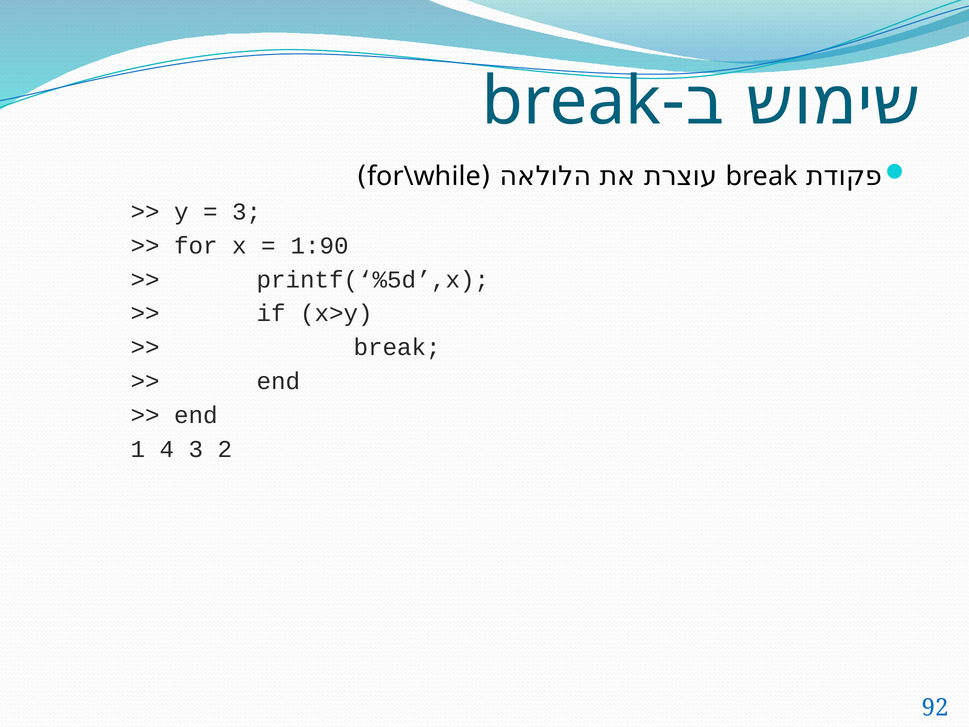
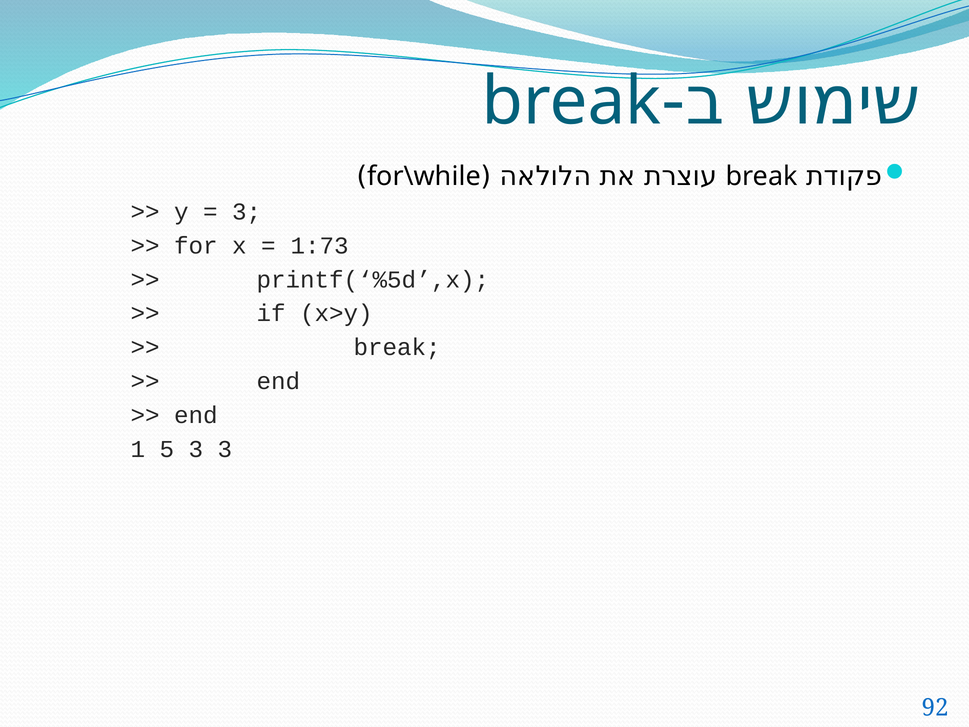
1:90: 1:90 -> 1:73 (320, 246)
4: 4 -> 5 (167, 449)
3 2: 2 -> 3 (225, 449)
